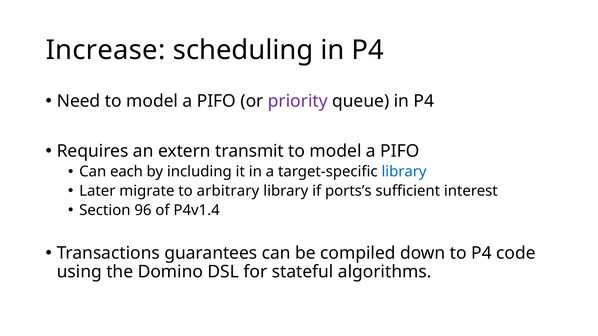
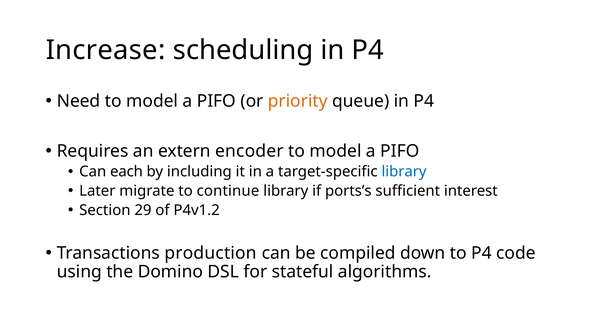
priority colour: purple -> orange (298, 101)
transmit: transmit -> encoder (249, 151)
arbitrary: arbitrary -> continue (228, 191)
96: 96 -> 29 (143, 210)
P4v1.4: P4v1.4 -> P4v1.2 (197, 210)
guarantees: guarantees -> production (211, 253)
